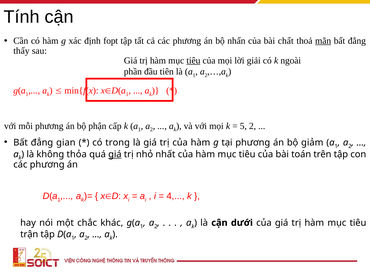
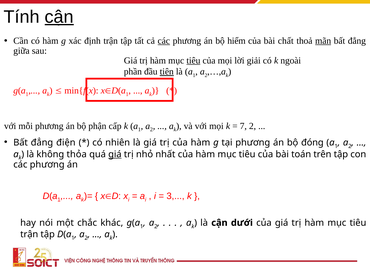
cận underline: none -> present (59, 17)
định fopt: fopt -> trận (111, 41)
các underline: none -> present (164, 41)
nhấn: nhấn -> hiểm (236, 41)
thấy: thấy -> giữa (21, 51)
tiên underline: none -> present (167, 72)
5: 5 -> 7 (243, 126)
gian: gian -> điện (66, 142)
trong: trong -> nhiên (118, 142)
giảm: giảm -> đóng (312, 142)
4: 4 -> 3 (175, 196)
